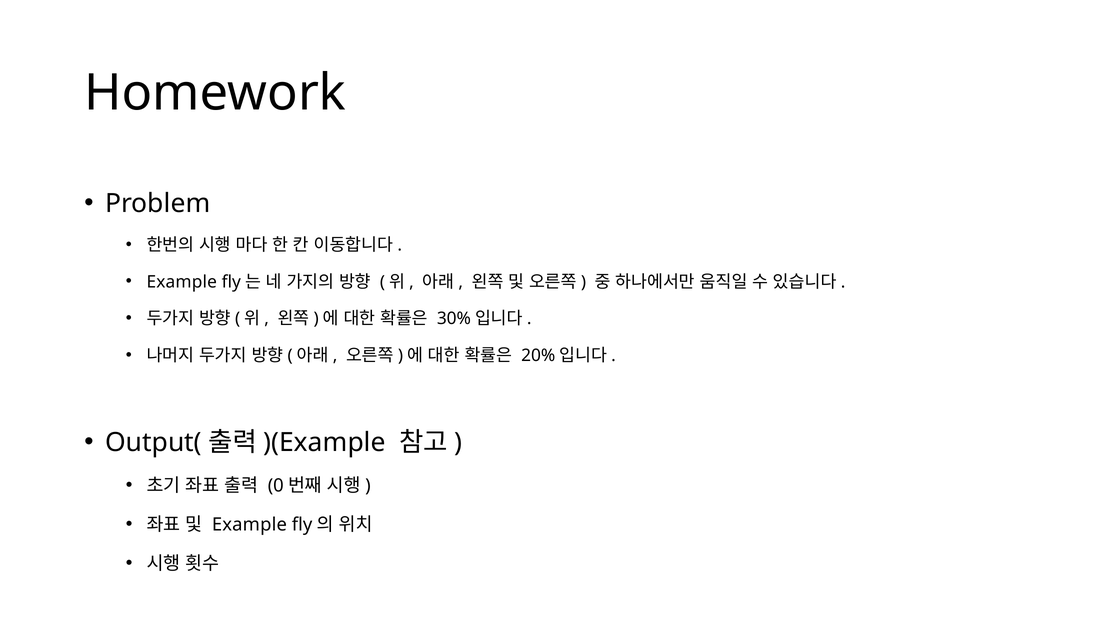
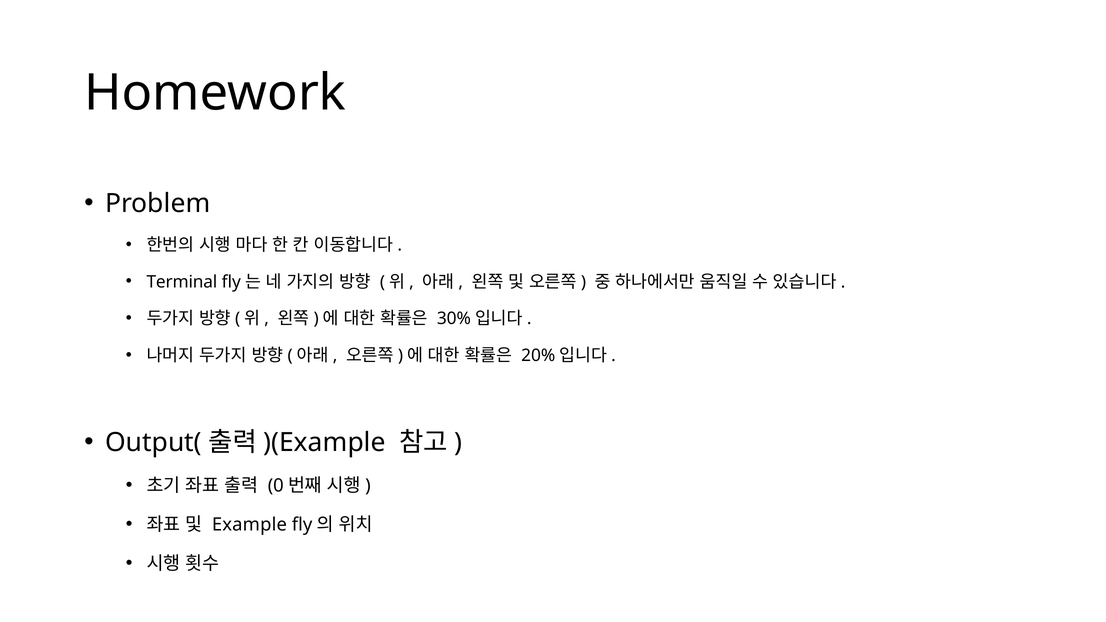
Example: Example -> Terminal (182, 282)
